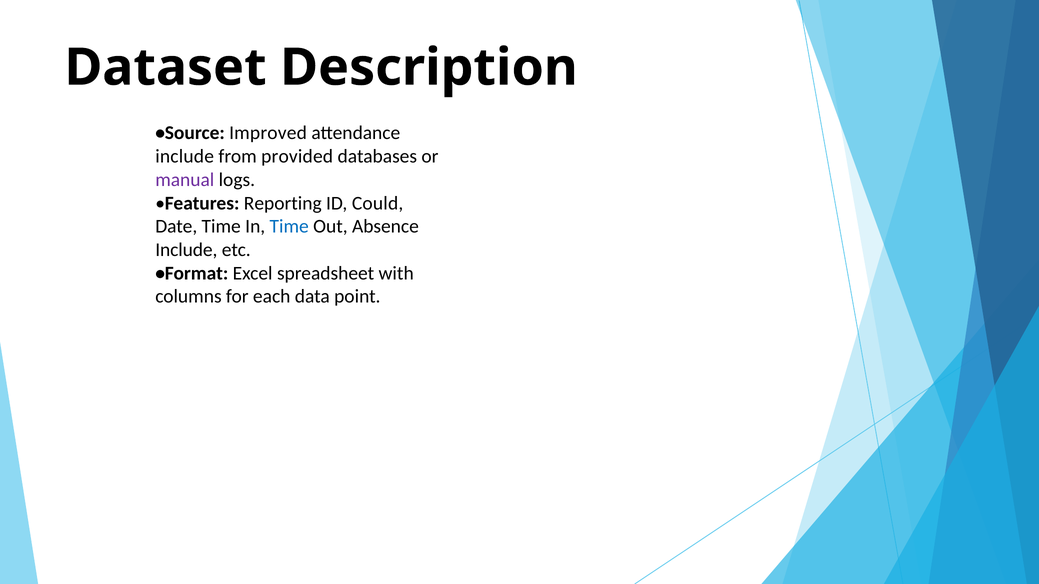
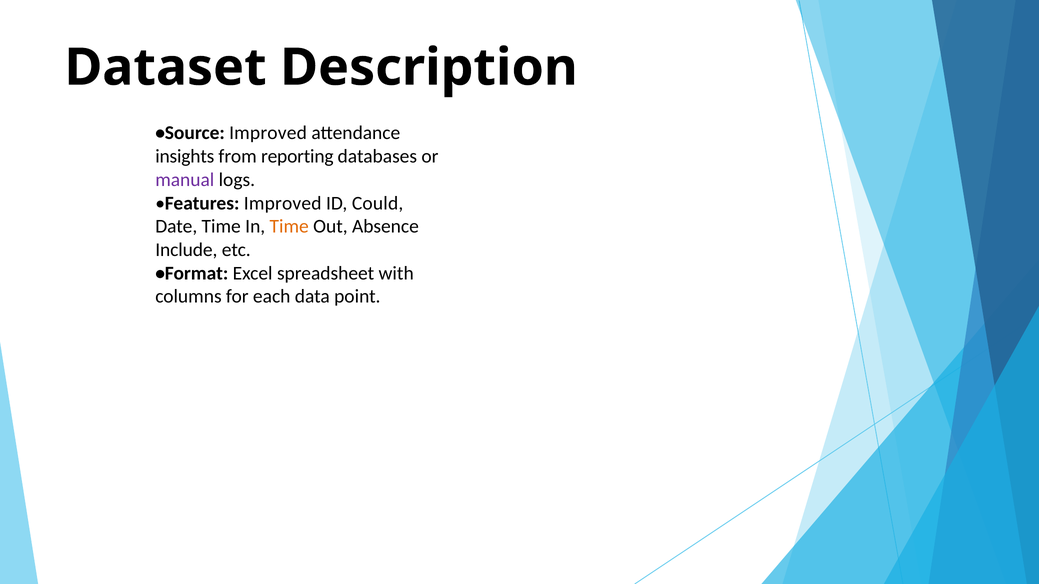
include: include -> insights (185, 157)
provided: provided -> reporting (297, 157)
Features Reporting: Reporting -> Improved (283, 203)
Time colour: blue -> orange (289, 227)
